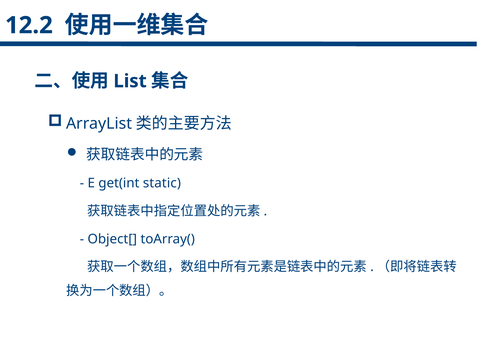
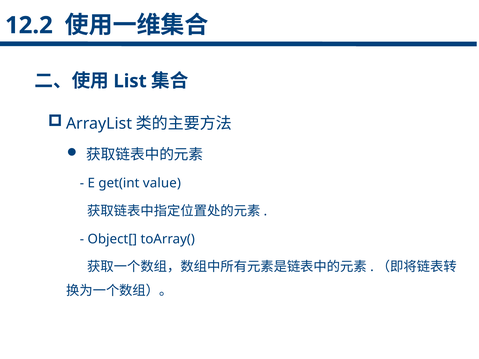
static: static -> value (162, 183)
